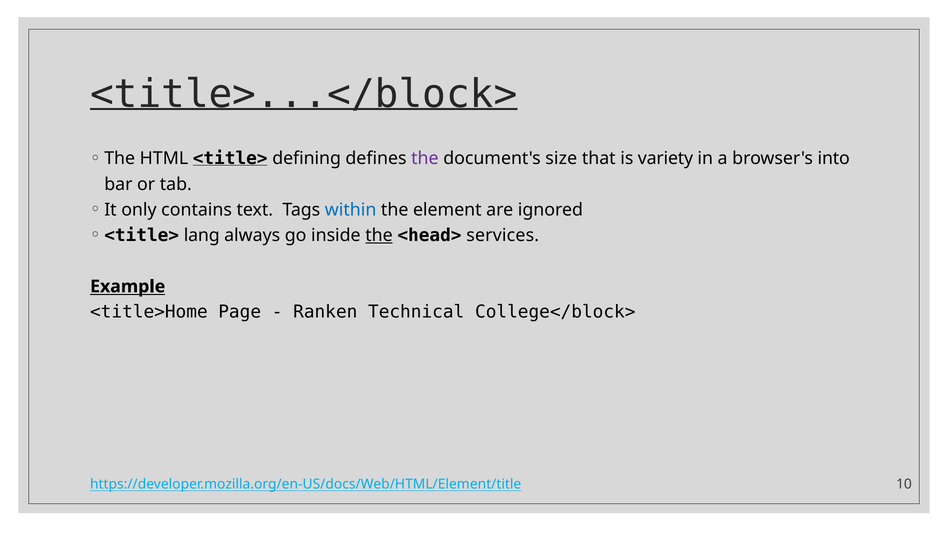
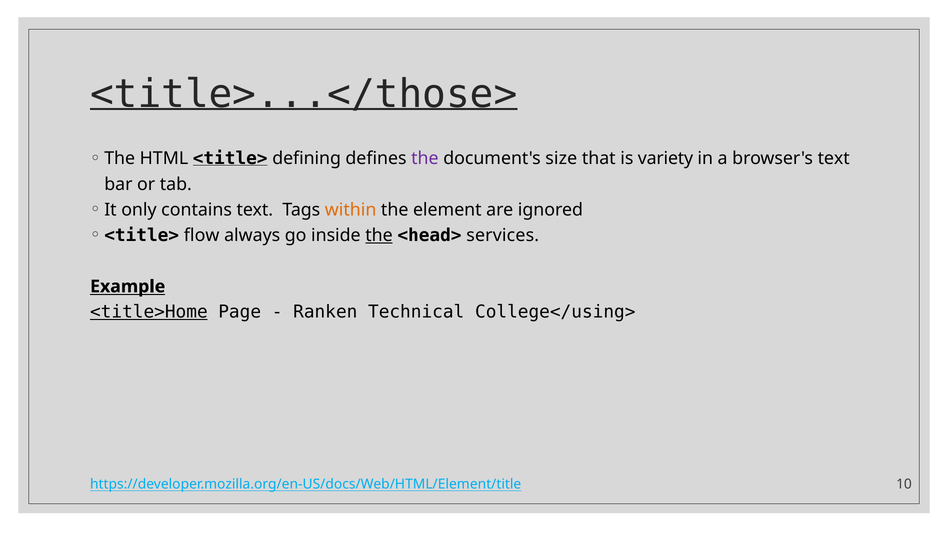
<title>...</block>: <title>...</block> -> <title>...</those> (304, 94)
browser's into: into -> text (834, 159)
within colour: blue -> orange (351, 210)
lang: lang -> flow (202, 235)
<title>Home underline: none -> present (149, 312)
College</block>: College</block> -> College</using> (555, 312)
